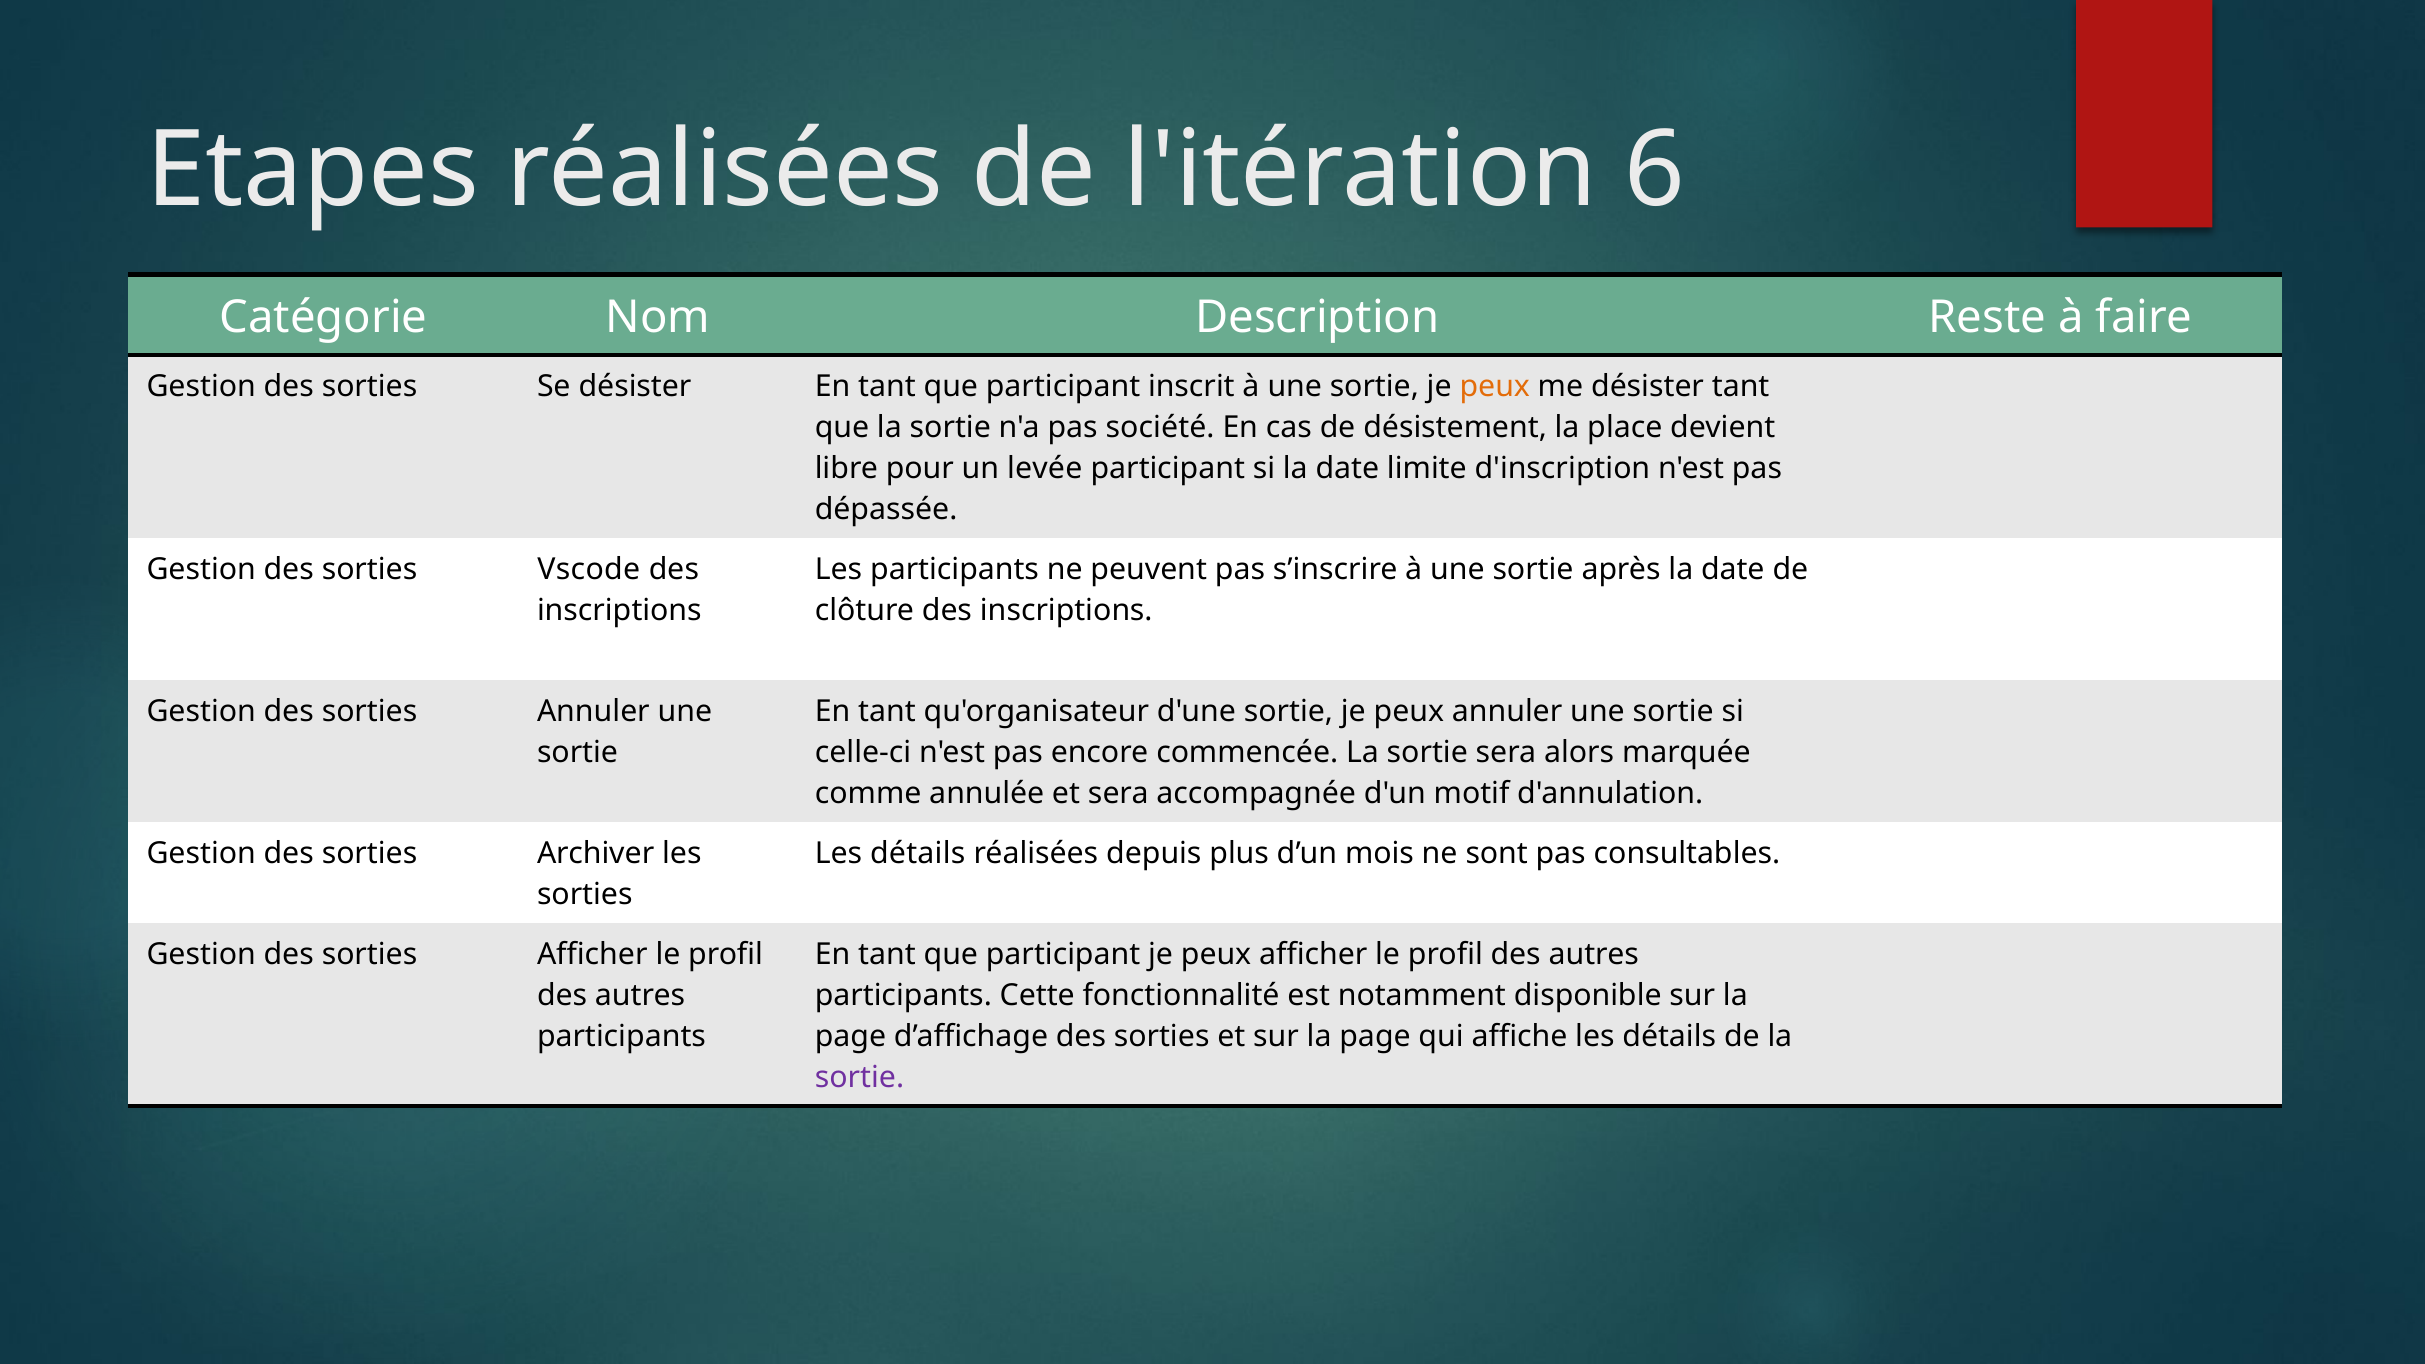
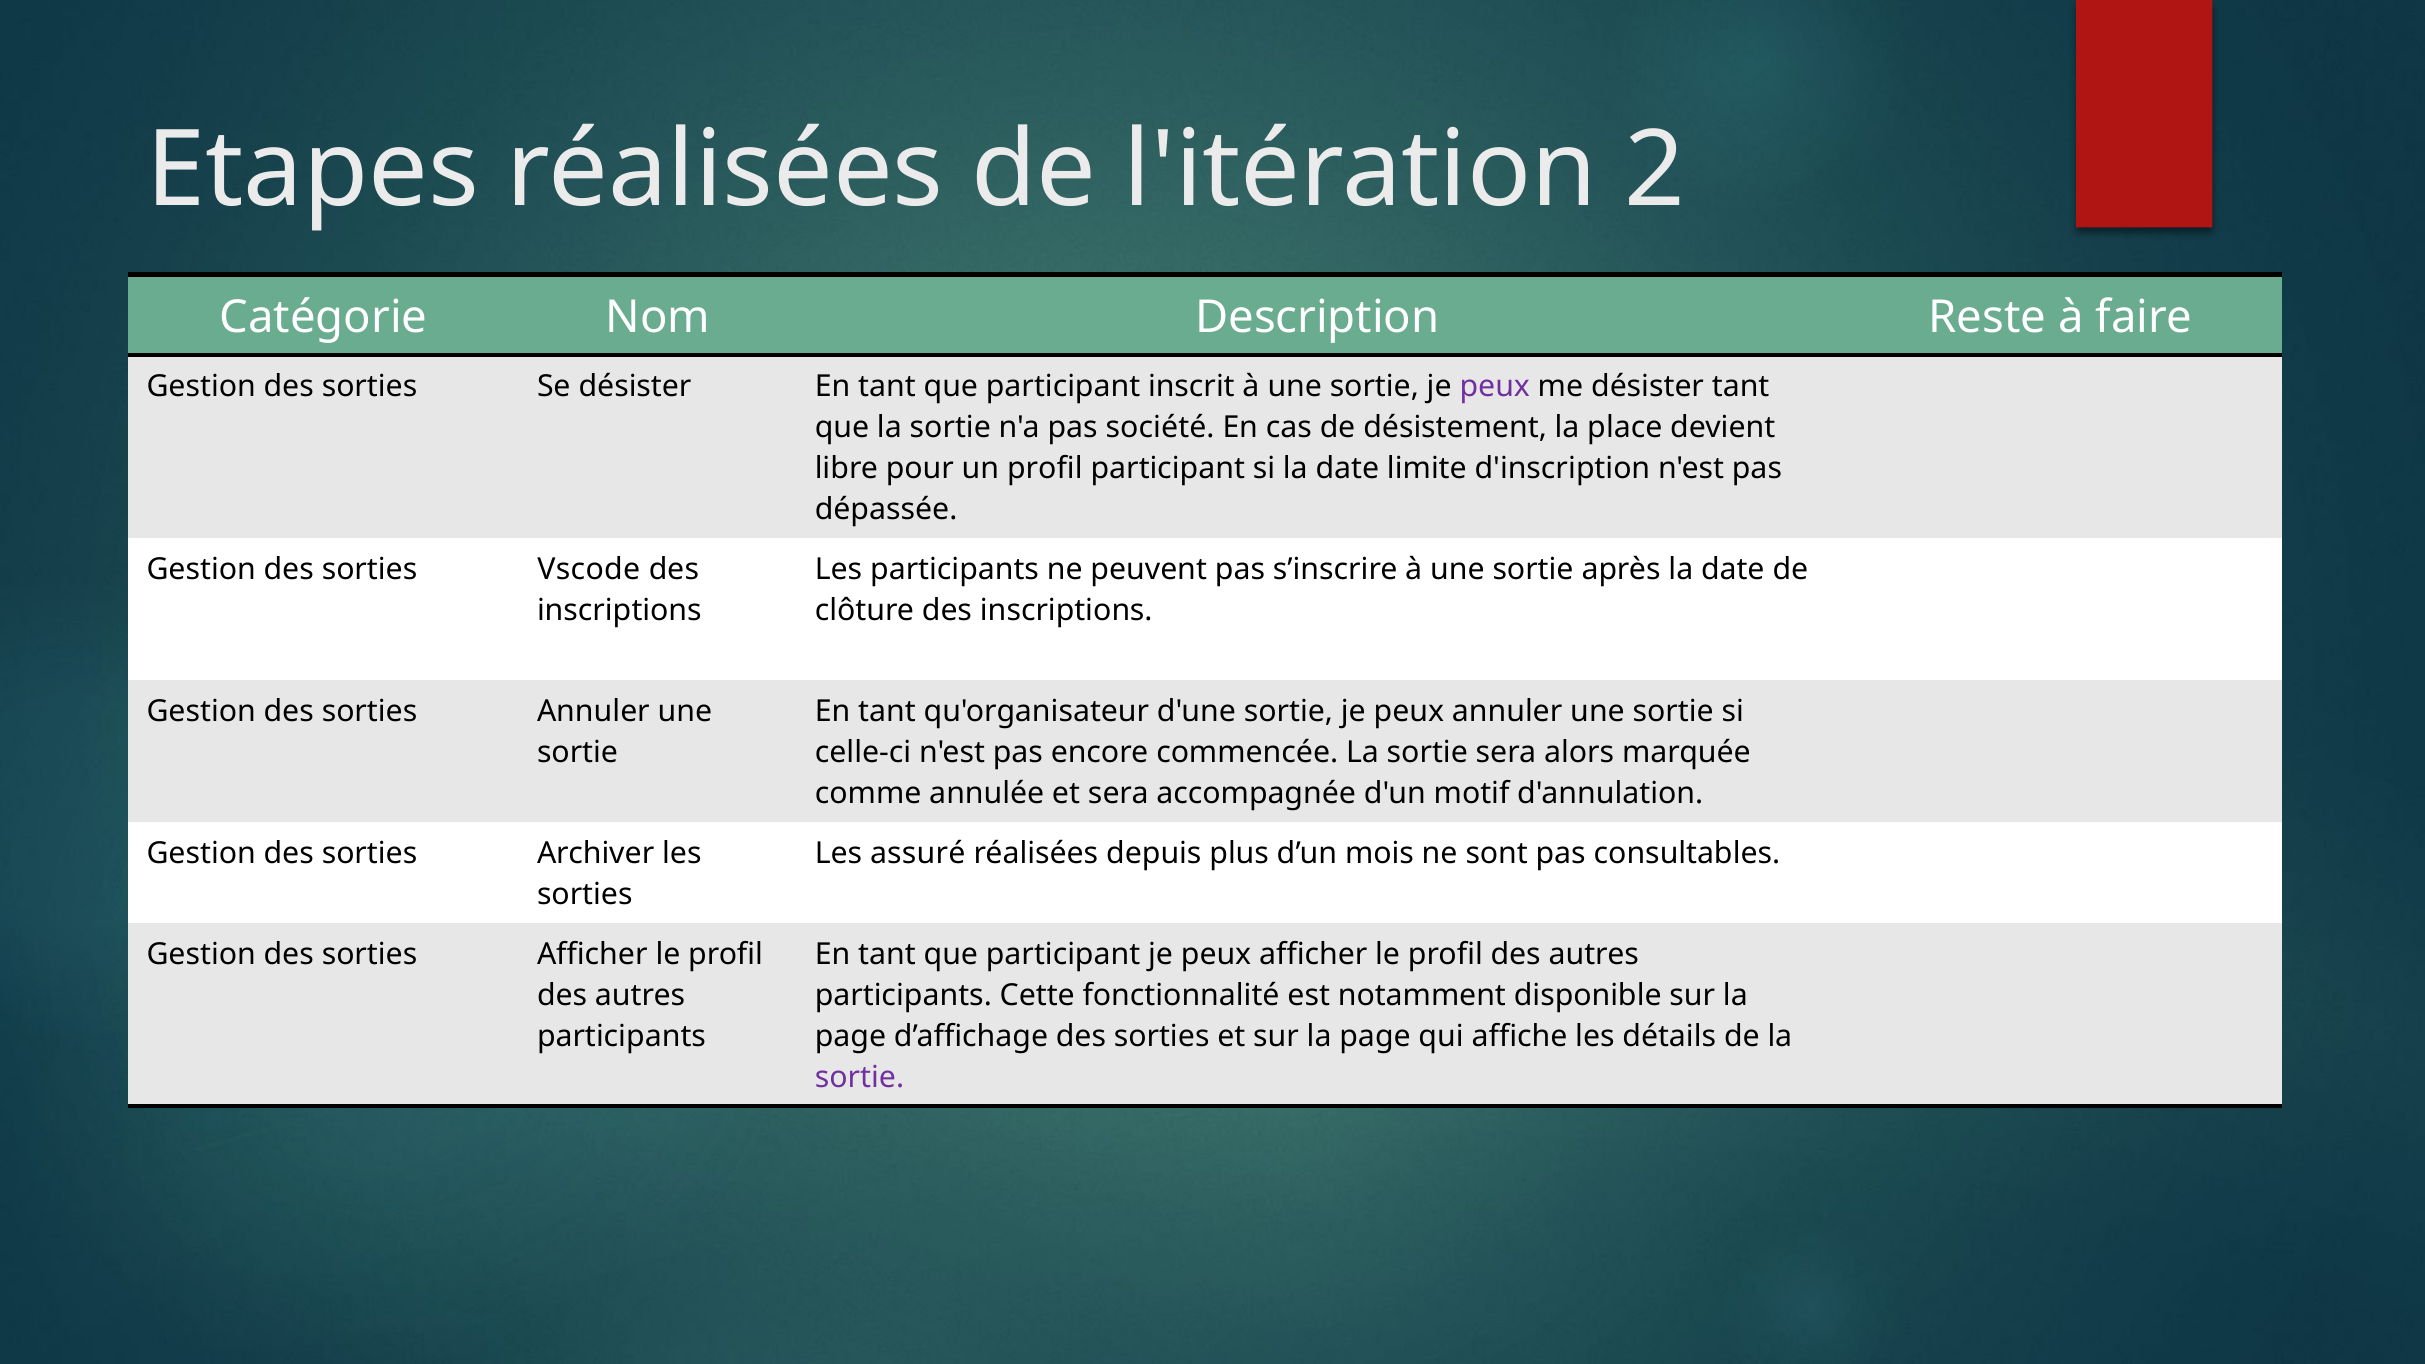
6: 6 -> 2 (1655, 170)
peux colour: orange -> purple (1495, 386)
un levée: levée -> profil (1045, 469)
détails: détails -> assuré (918, 853)
